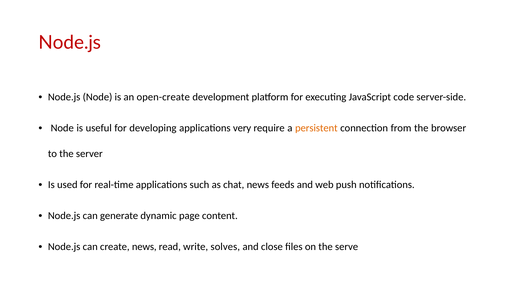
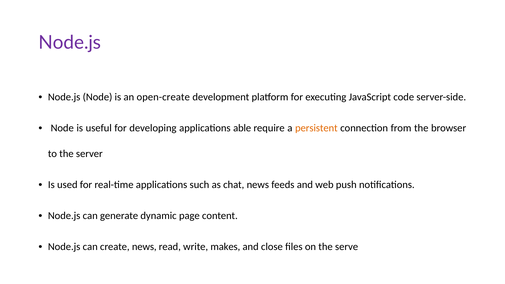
Node.js colour: red -> purple (70, 42)
very: very -> able (242, 128)
solves: solves -> makes (225, 247)
